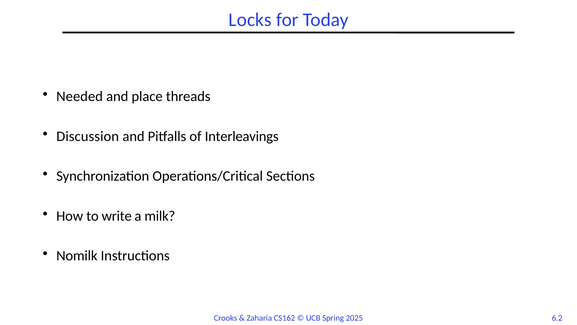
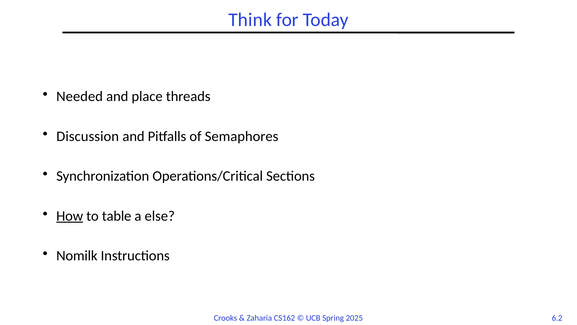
Locks: Locks -> Think (250, 20)
Interleavings: Interleavings -> Semaphores (242, 136)
How underline: none -> present (70, 216)
write: write -> table (117, 216)
milk: milk -> else (160, 216)
